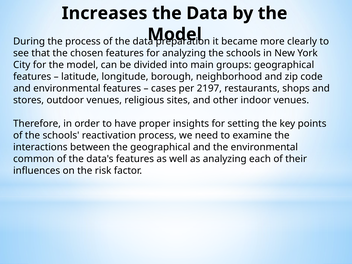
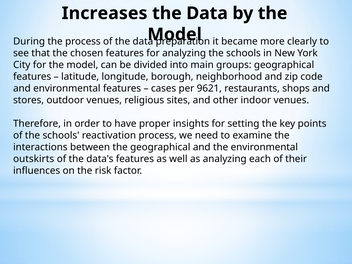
2197: 2197 -> 9621 (209, 88)
common: common -> outskirts (34, 159)
